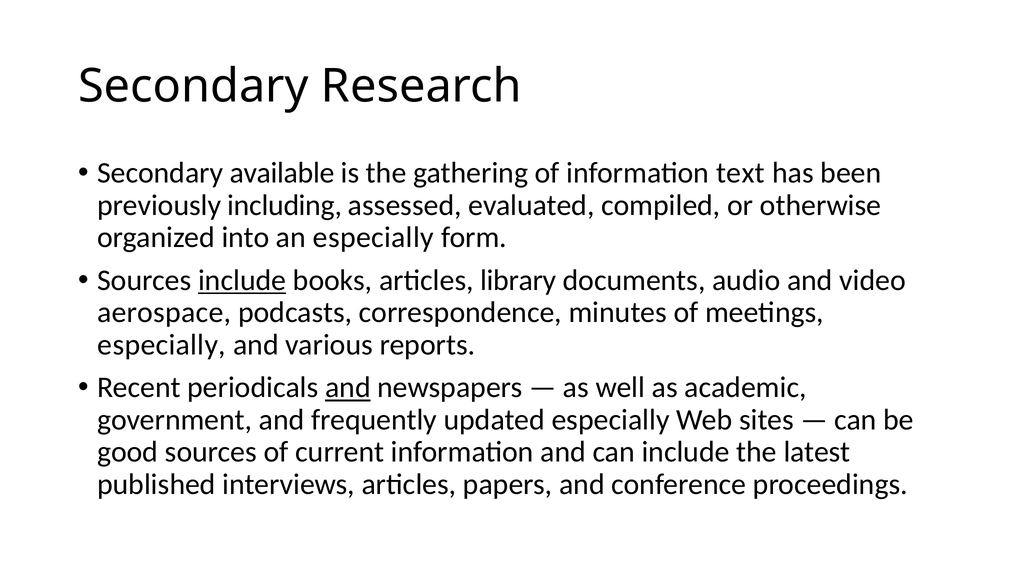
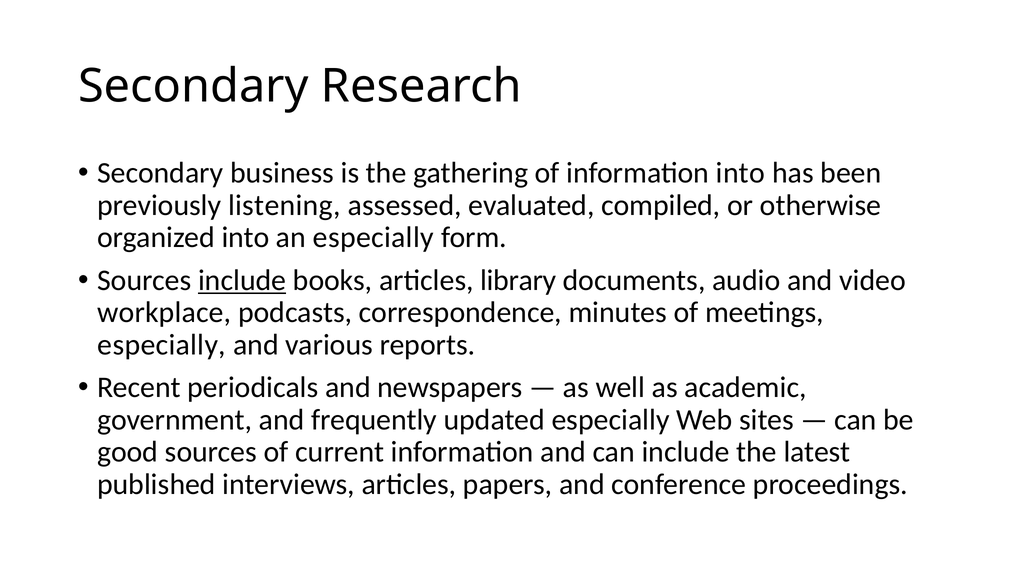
available: available -> business (282, 173)
information text: text -> into (740, 173)
including: including -> listening (284, 205)
aerospace: aerospace -> workplace (164, 313)
and underline: present -> none (348, 388)
